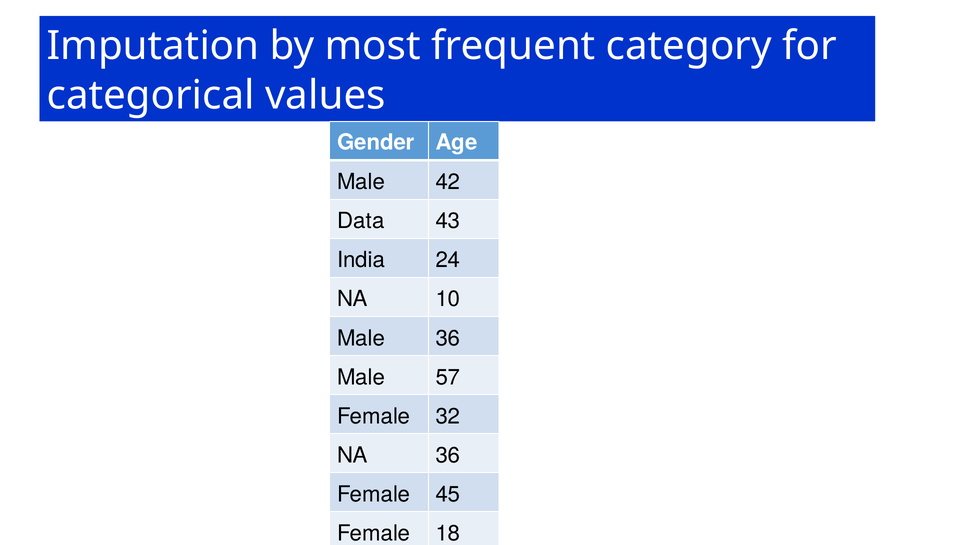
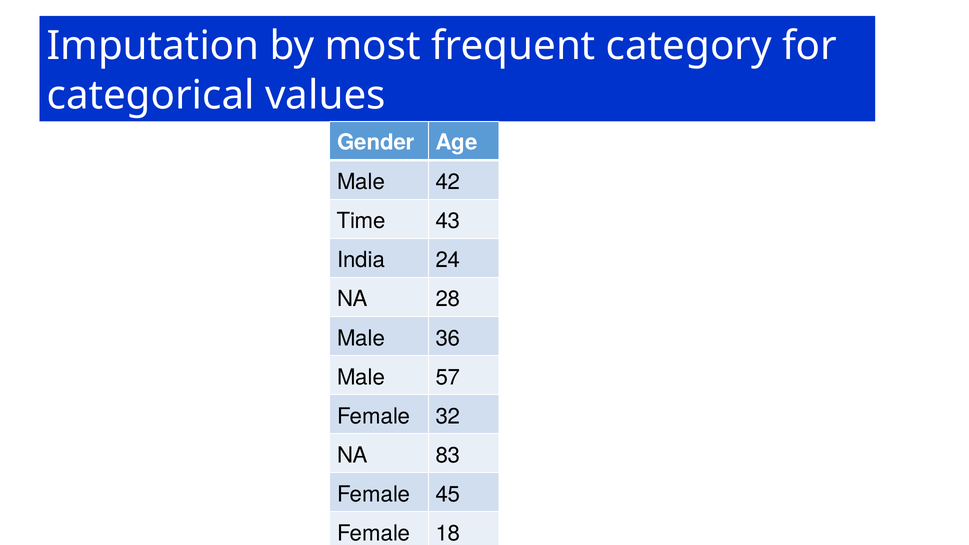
Data: Data -> Time (361, 221)
10: 10 -> 28 (448, 299)
NA 36: 36 -> 83 (448, 455)
